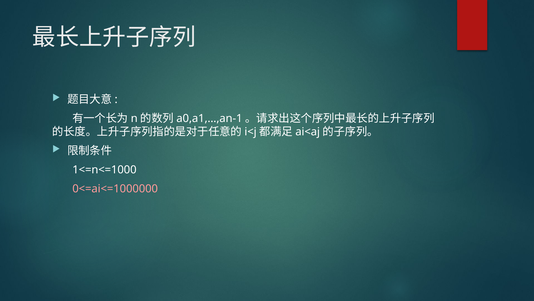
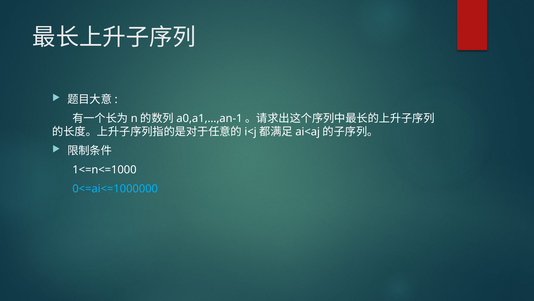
0<=ai<=1000000 colour: pink -> light blue (115, 188)
